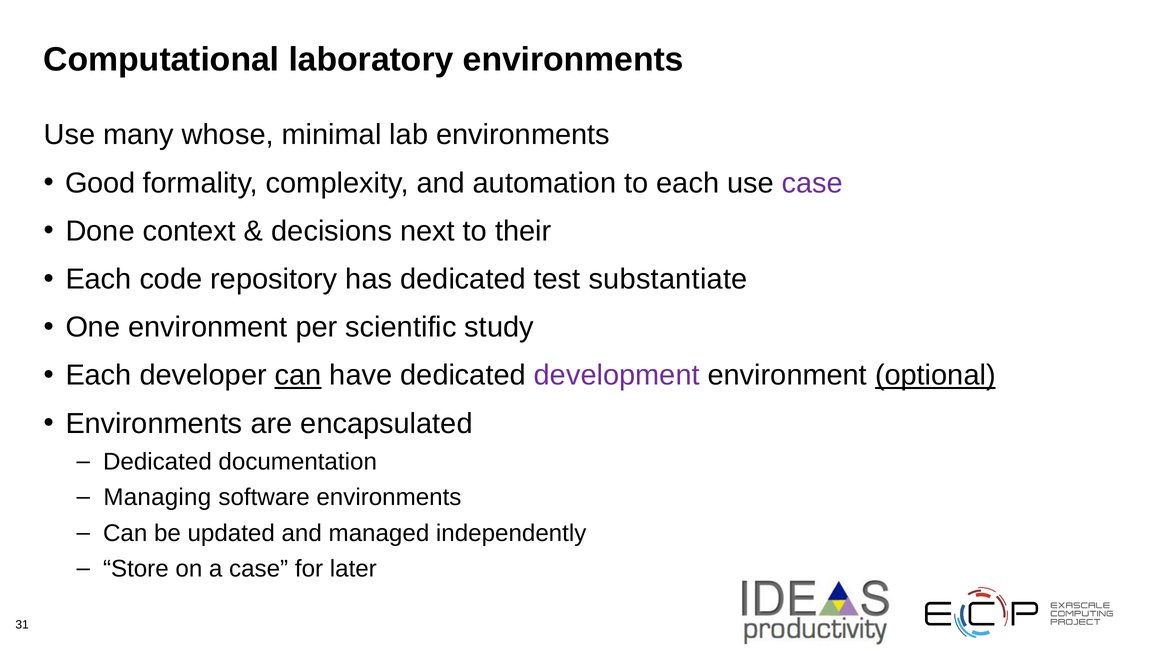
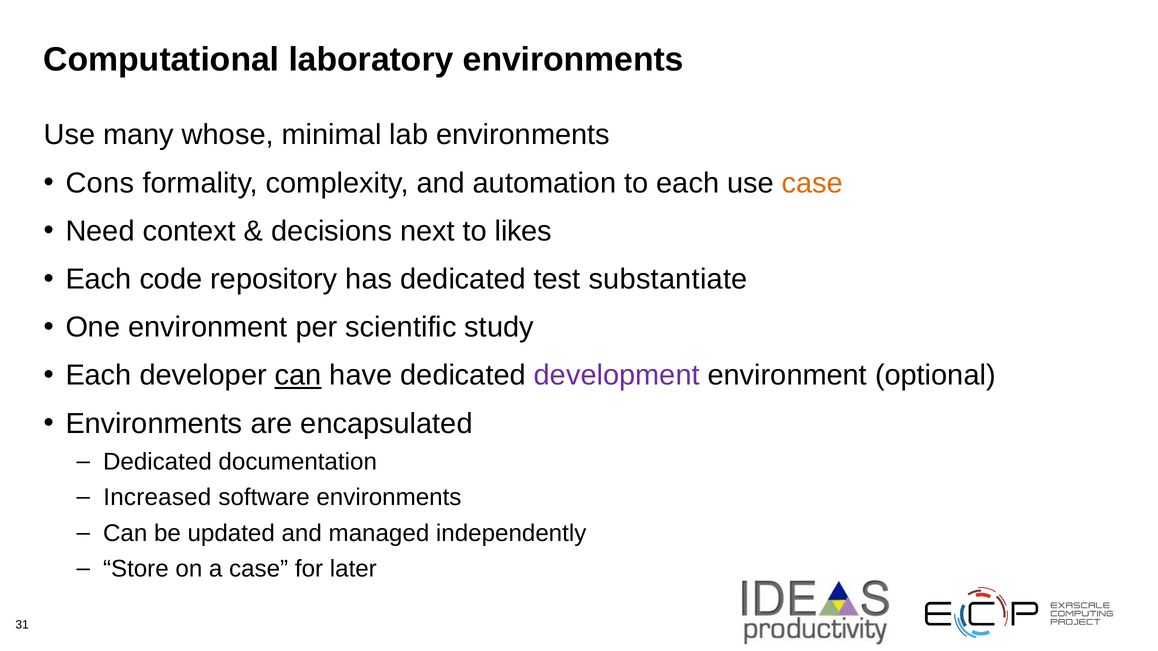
Good: Good -> Cons (100, 183)
case colour: purple -> orange (812, 183)
Done: Done -> Need (100, 231)
their: their -> likes (523, 231)
optional underline: present -> none (935, 376)
Managing: Managing -> Increased (157, 498)
